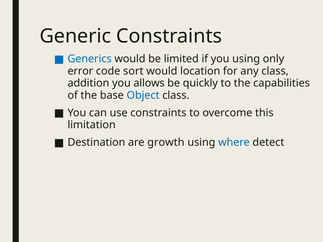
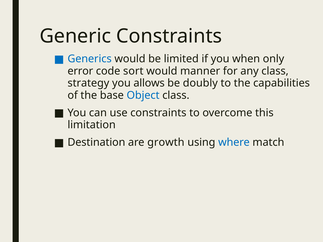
you using: using -> when (246, 59)
location: location -> manner (200, 71)
addition: addition -> strategy (88, 83)
quickly: quickly -> doubly (200, 83)
detect: detect -> match (268, 143)
